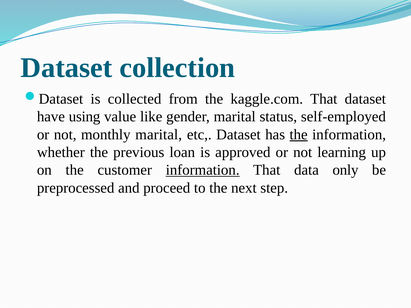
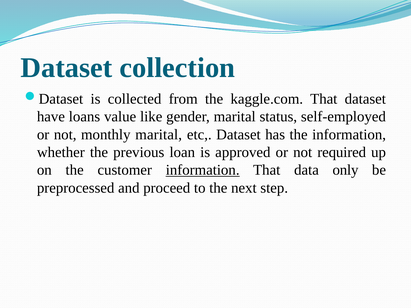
using: using -> loans (84, 117)
the underline: present -> none (299, 135)
learning: learning -> required (342, 152)
